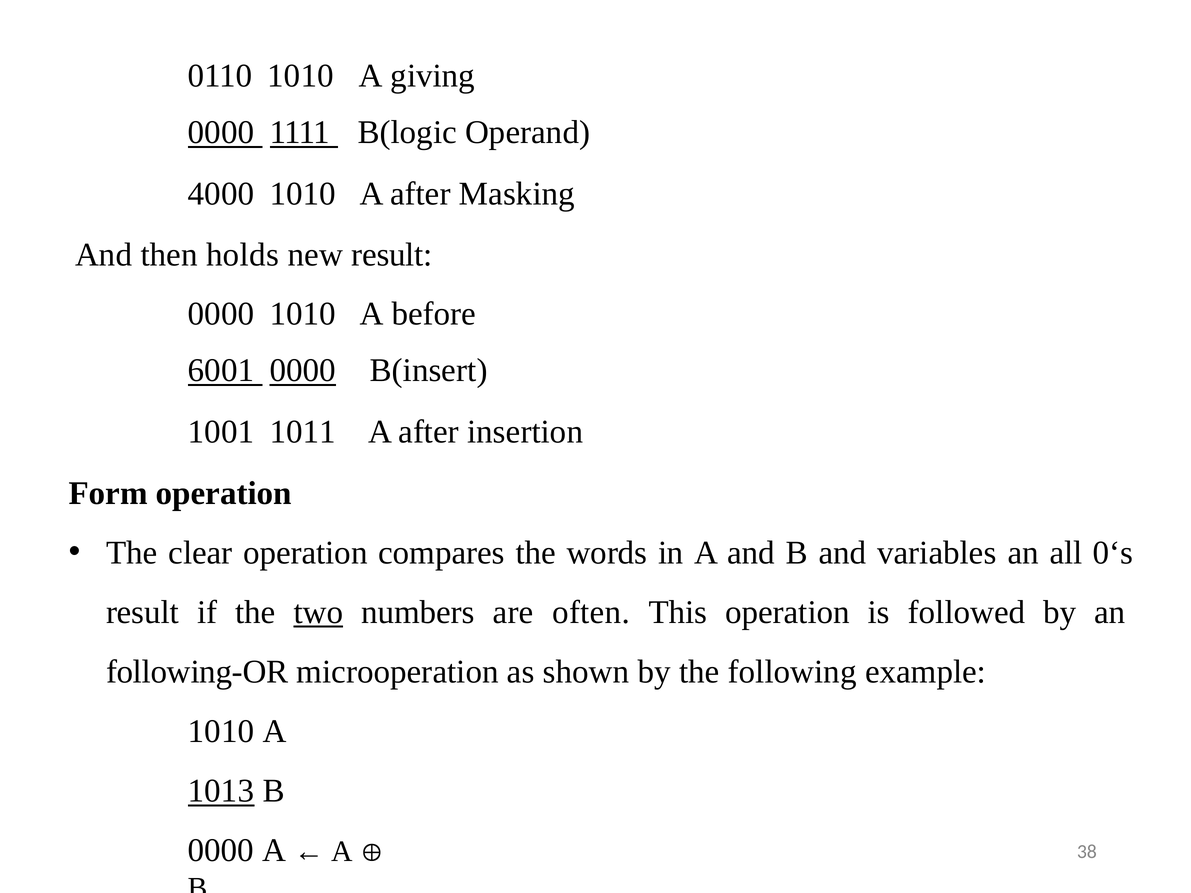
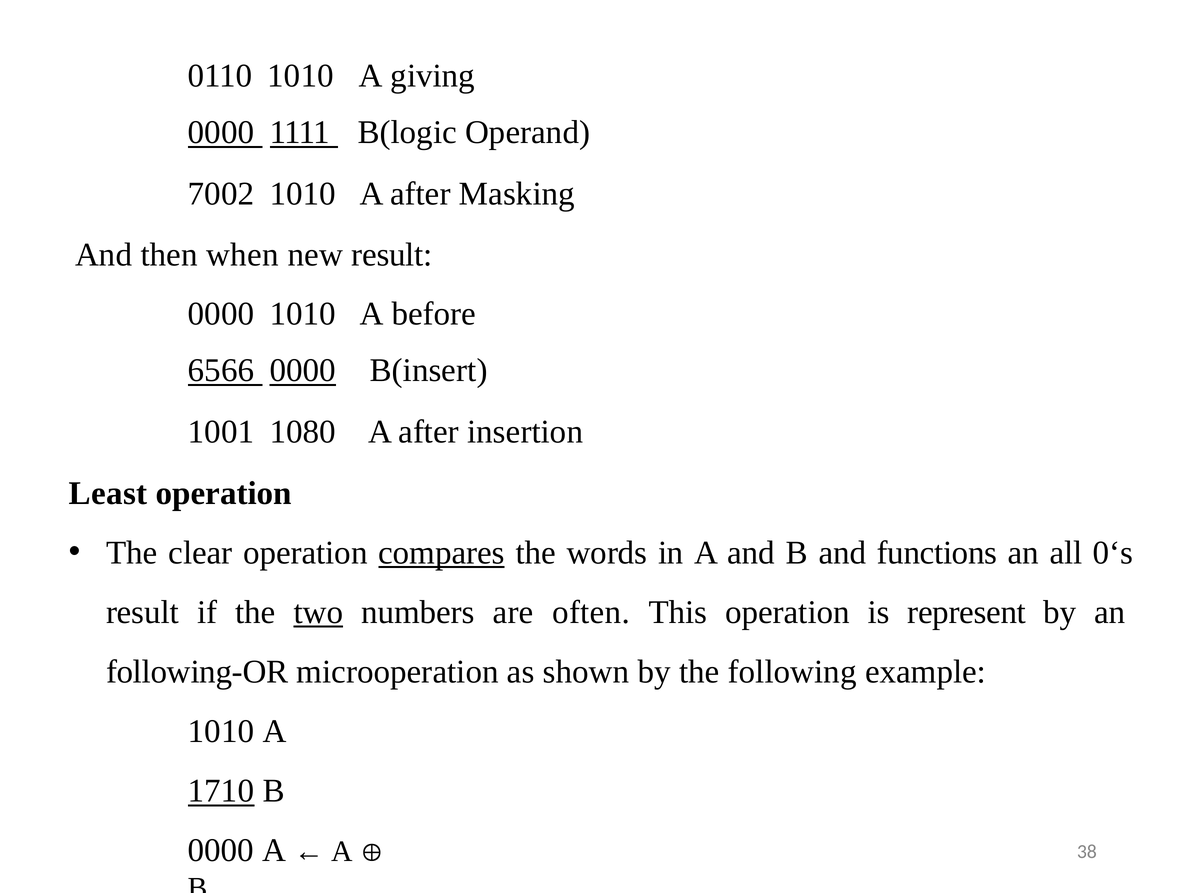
4000: 4000 -> 7002 (221, 194)
holds: holds -> when (243, 255)
6001: 6001 -> 6566 (221, 371)
1011: 1011 -> 1080 (303, 432)
Form: Form -> Least (108, 493)
compares underline: none -> present (442, 553)
variables: variables -> functions (937, 553)
followed: followed -> represent (967, 612)
1013: 1013 -> 1710 (221, 791)
